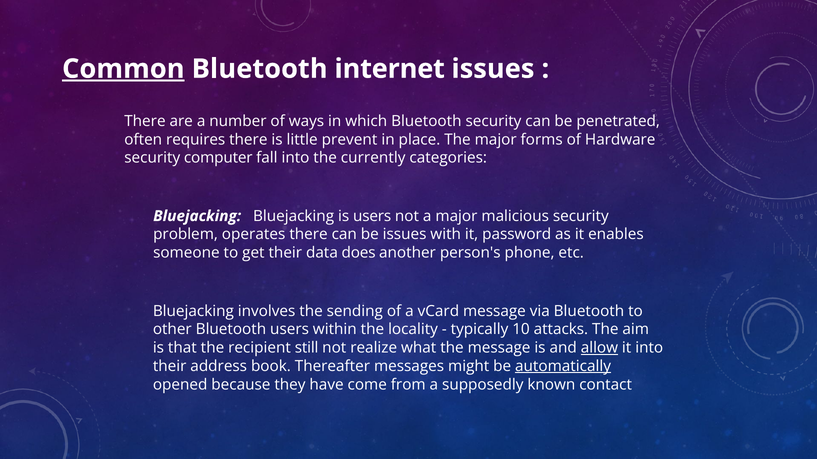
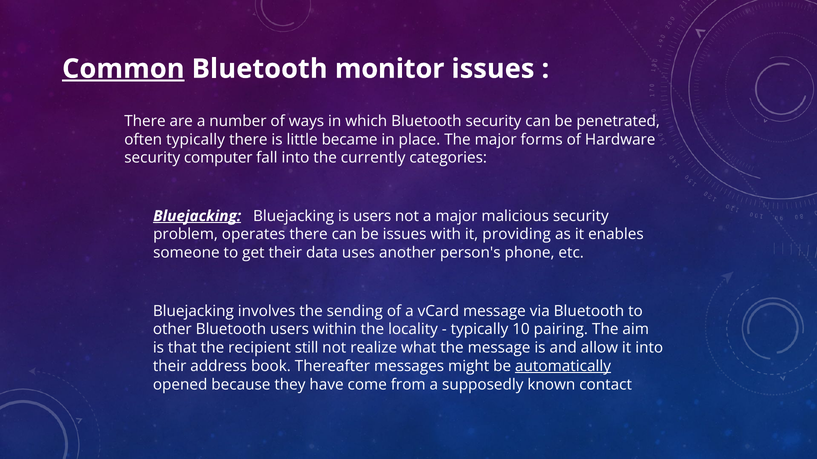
internet: internet -> monitor (390, 69)
often requires: requires -> typically (196, 140)
prevent: prevent -> became (350, 140)
Bluejacking underline: none -> present (197, 216)
password: password -> providing (517, 235)
does: does -> uses (358, 253)
attacks: attacks -> pairing (561, 330)
allow underline: present -> none (599, 348)
